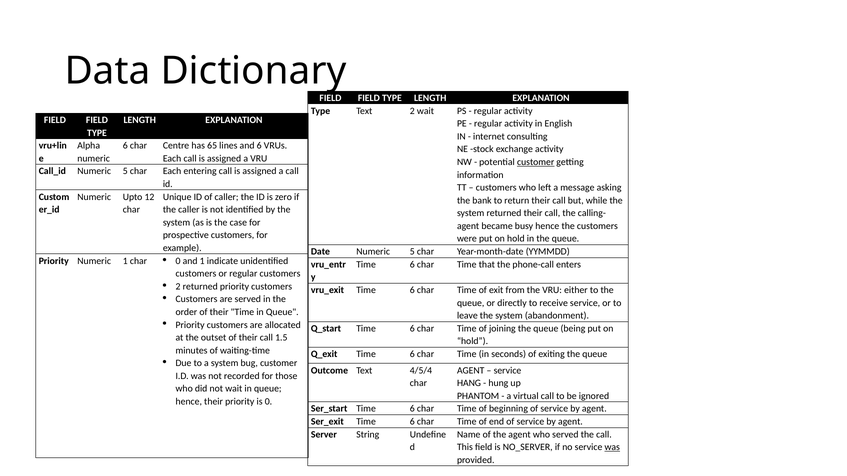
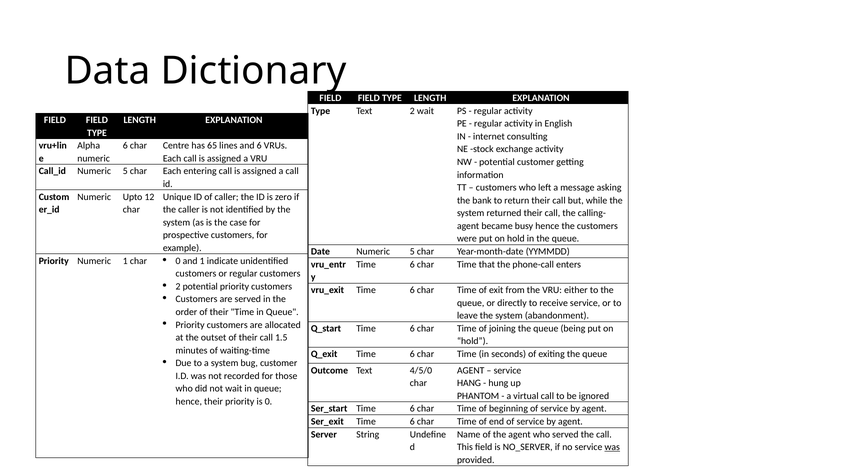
customer underline: present -> none (536, 162)
2 returned: returned -> potential (200, 287)
4/5/4: 4/5/4 -> 4/5/0 (421, 371)
